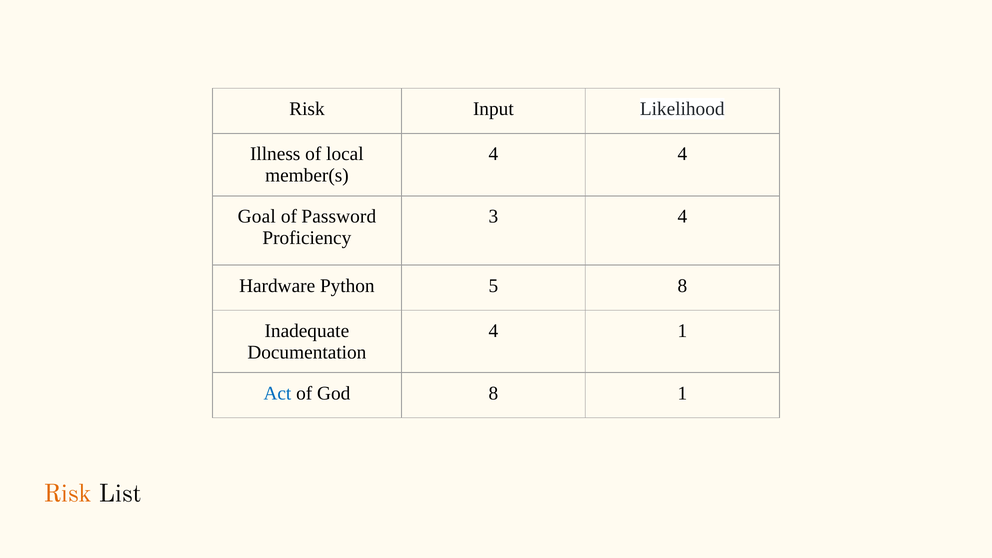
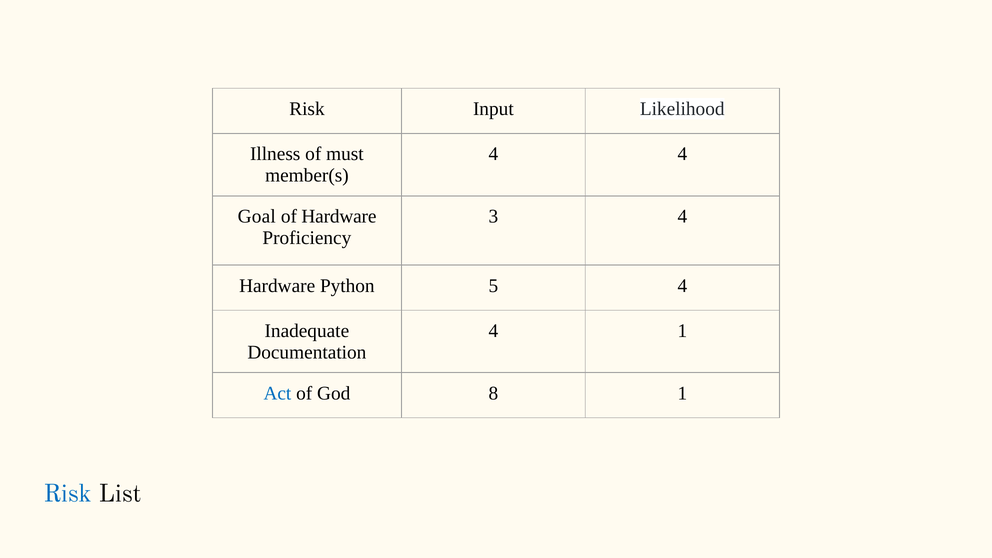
local: local -> must (345, 154)
of Password: Password -> Hardware (339, 217)
5 8: 8 -> 4 (682, 286)
Risk colour: orange -> blue (68, 494)
